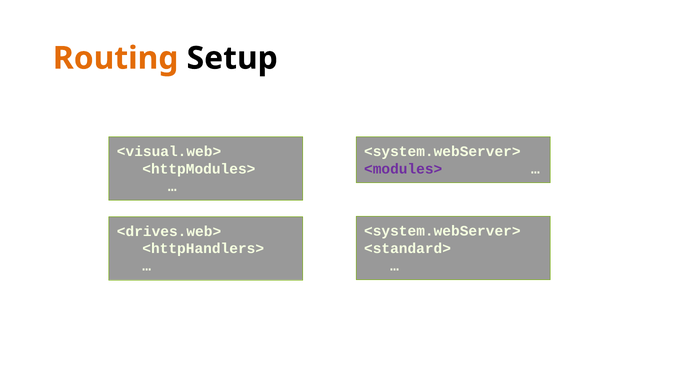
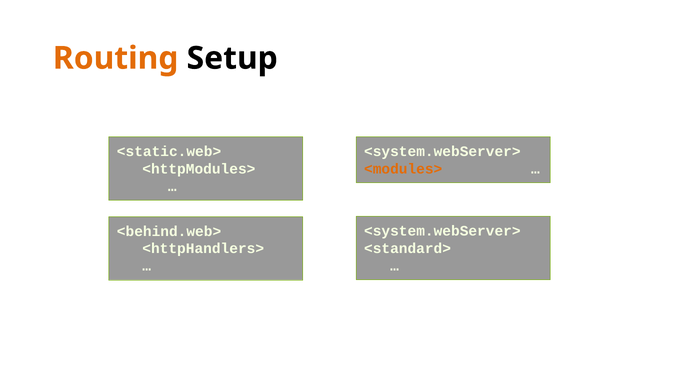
<visual.web>: <visual.web> -> <static.web> (169, 152)
<modules> colour: purple -> orange (403, 169)
<drives.web>: <drives.web> -> <behind.web> (169, 232)
